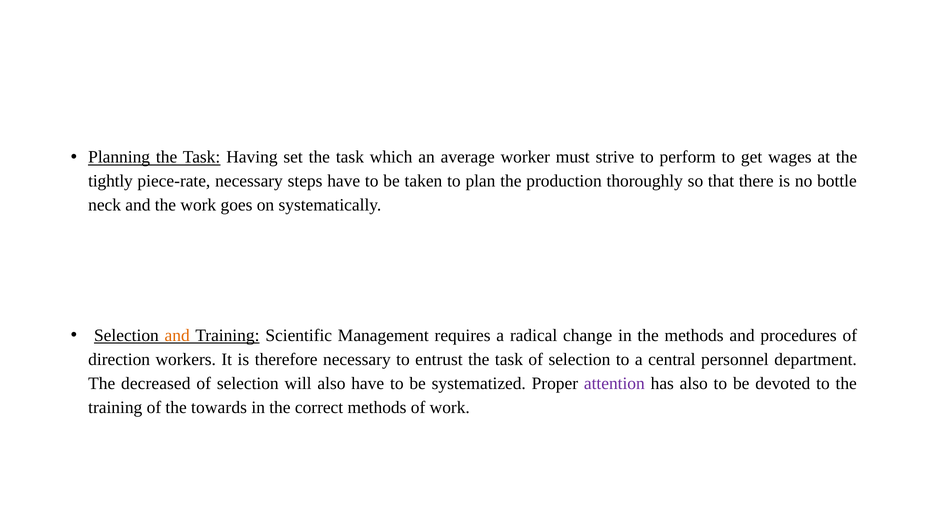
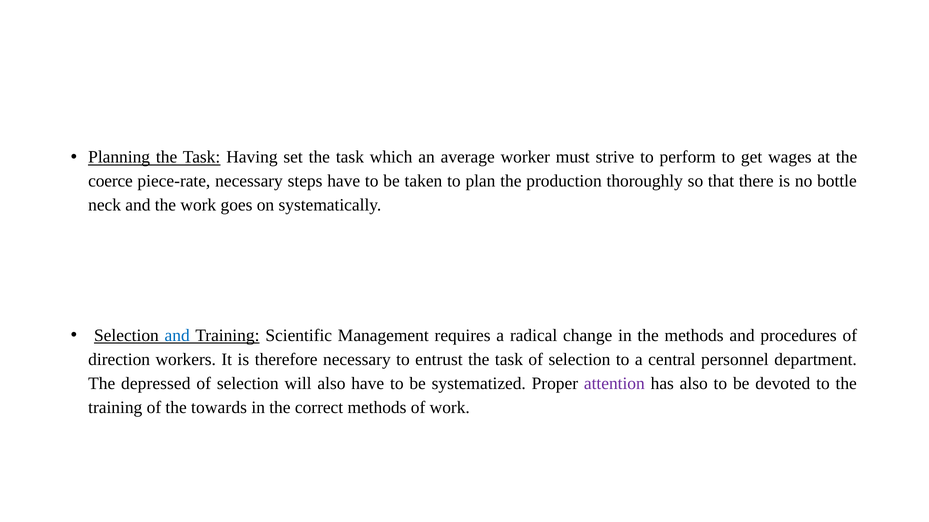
tightly: tightly -> coerce (111, 181)
and colour: orange -> blue (177, 336)
decreased: decreased -> depressed (156, 384)
